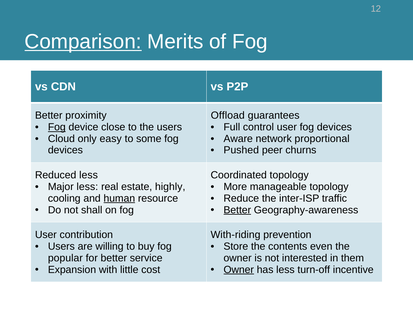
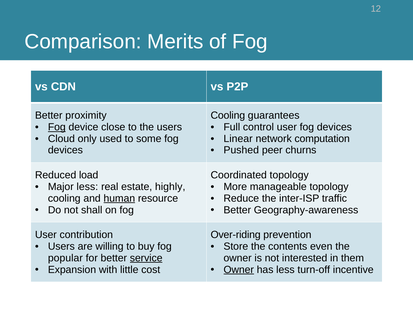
Comparison underline: present -> none (83, 42)
Offload: Offload -> Cooling (228, 115)
easy: easy -> used (111, 139)
Aware: Aware -> Linear (238, 139)
proportional: proportional -> computation (322, 139)
Reduced less: less -> load (89, 175)
Better underline: present -> none (237, 210)
With-riding: With-riding -> Over-riding (236, 235)
service underline: none -> present (146, 258)
